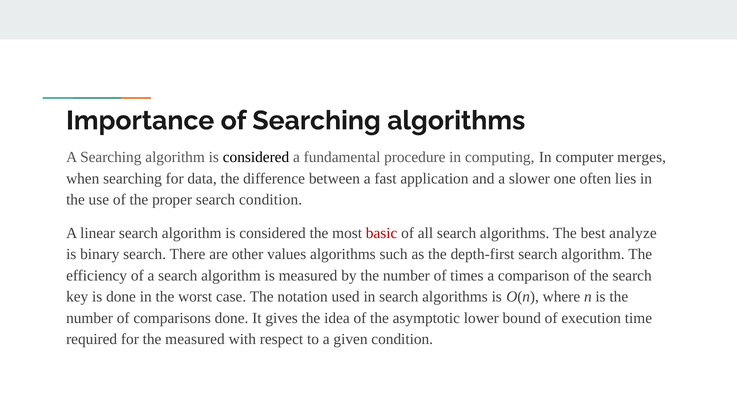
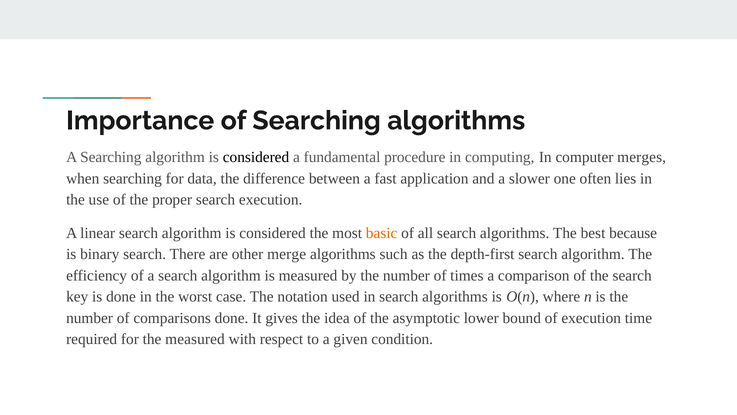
search condition: condition -> execution (271, 200)
basic colour: red -> orange (382, 233)
analyze: analyze -> because (633, 233)
values: values -> merge (287, 254)
